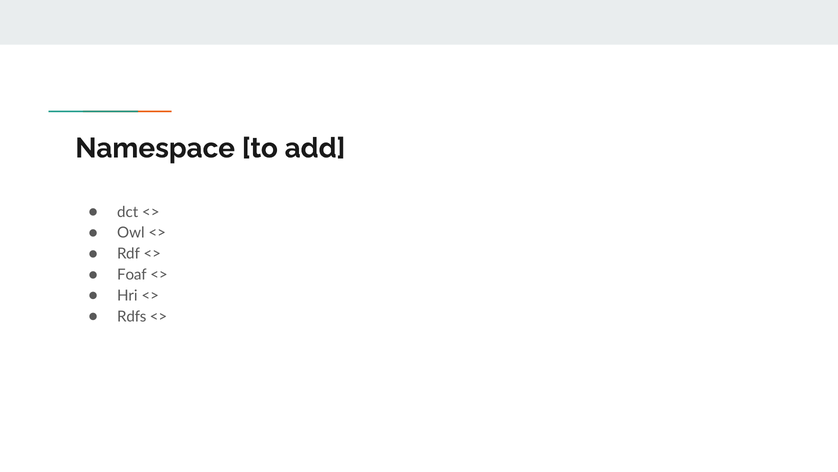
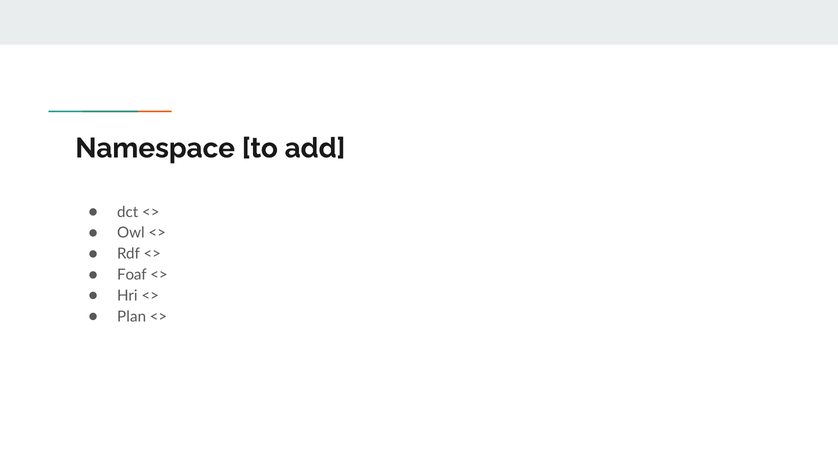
Rdfs: Rdfs -> Plan (132, 316)
